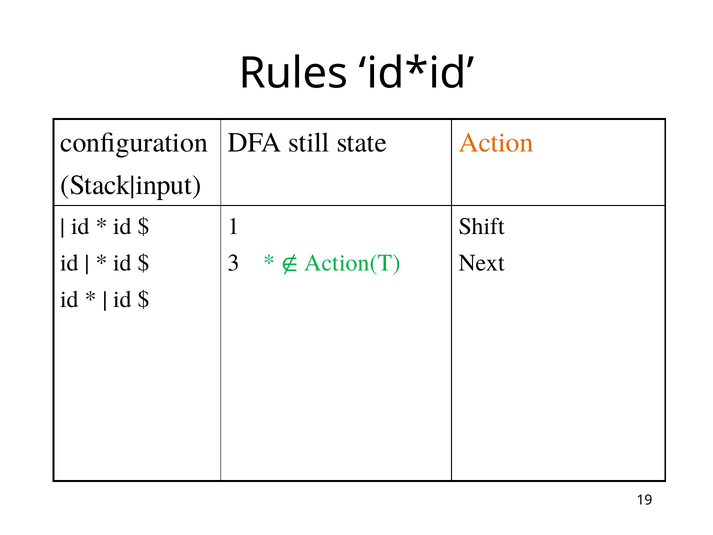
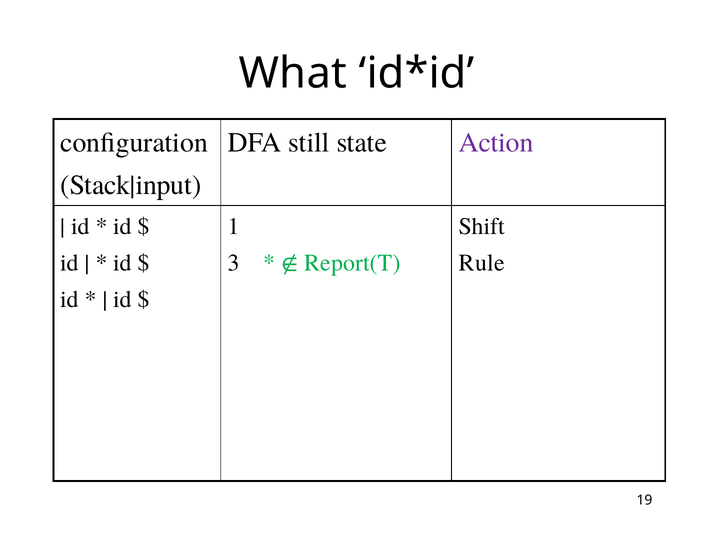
Rules: Rules -> What (293, 74)
Action colour: orange -> purple (496, 142)
Action(T: Action(T -> Report(T (352, 263)
Next: Next -> Rule (482, 263)
